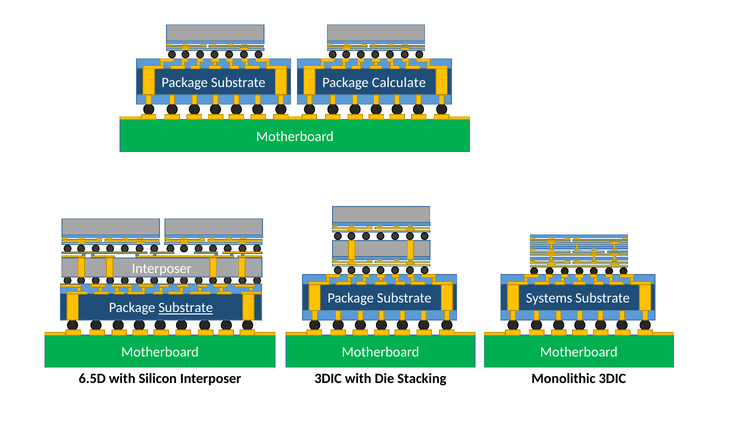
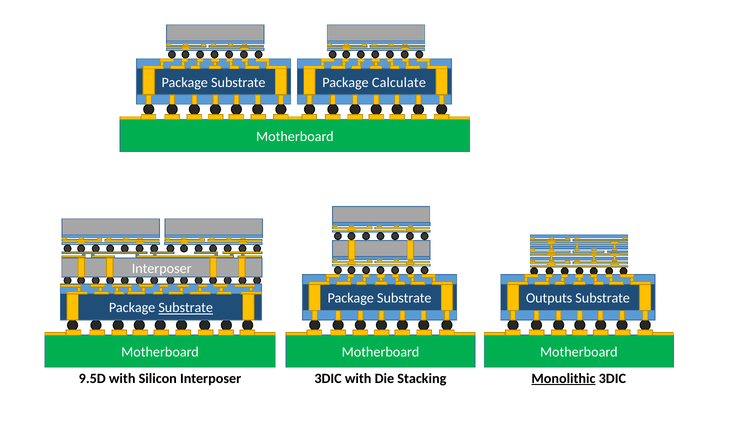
Systems: Systems -> Outputs (549, 298)
6.5D: 6.5D -> 9.5D (92, 379)
Monolithic underline: none -> present (563, 379)
